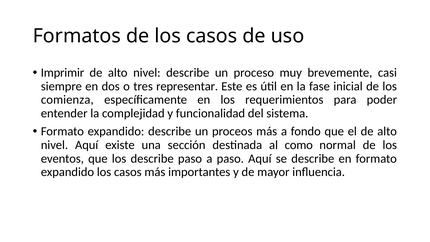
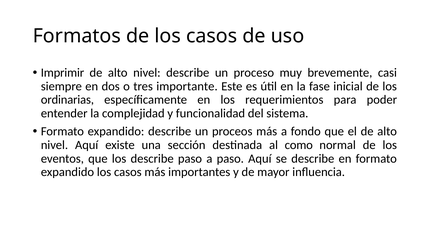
representar: representar -> importante (187, 86)
comienza: comienza -> ordinarias (67, 100)
